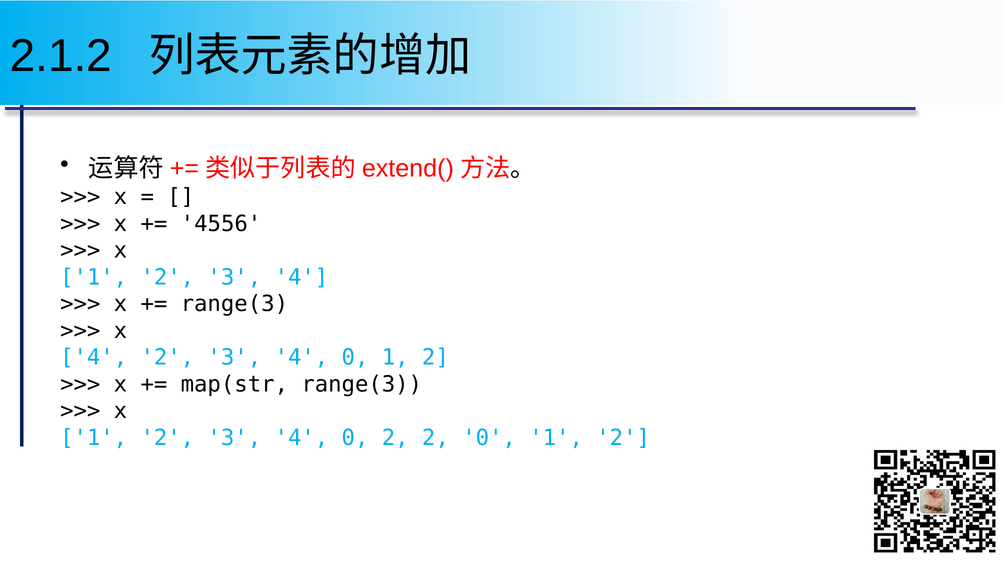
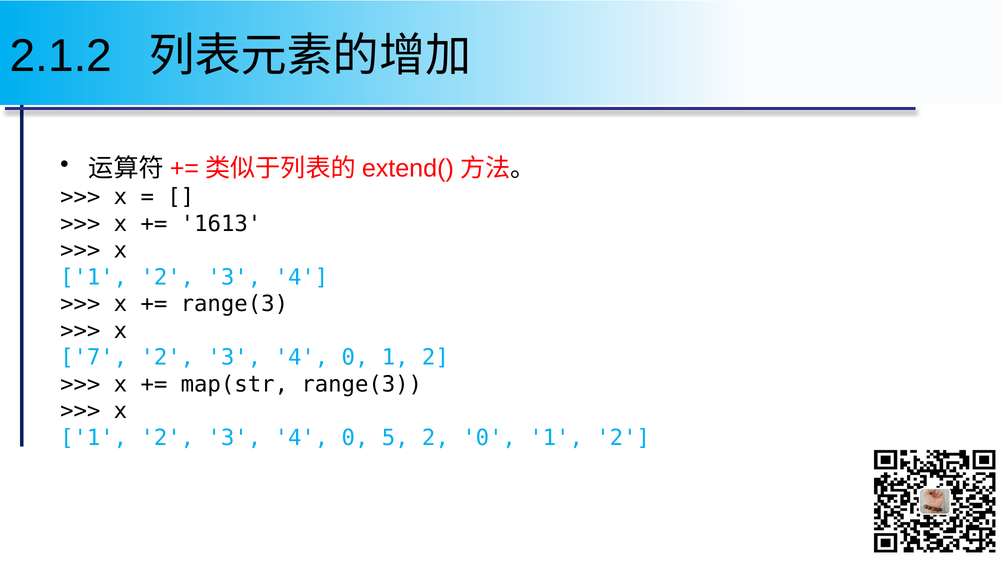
4556: 4556 -> 1613 (221, 224)
4: 4 -> 7 (94, 358)
0 2: 2 -> 5 (395, 438)
